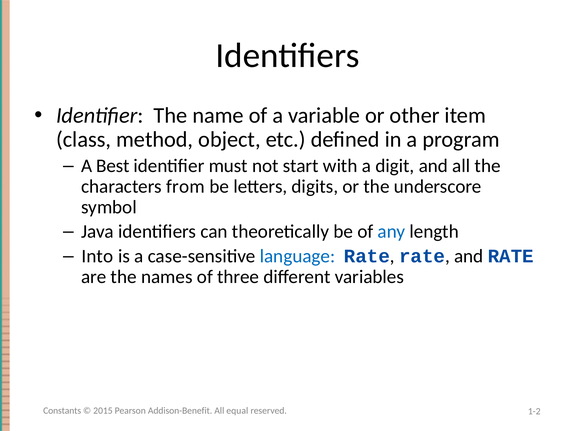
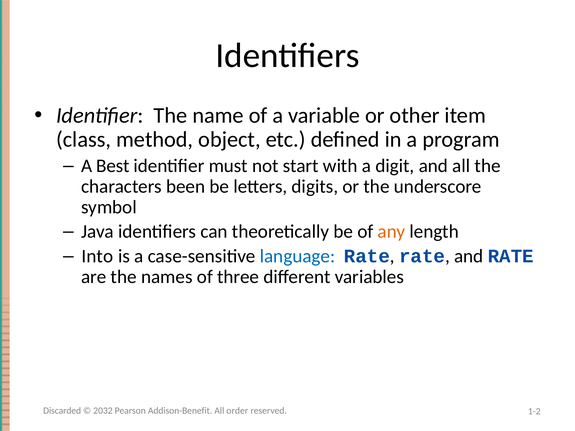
from: from -> been (186, 187)
any colour: blue -> orange (391, 232)
Constants: Constants -> Discarded (62, 411)
2015: 2015 -> 2032 (103, 411)
equal: equal -> order (237, 411)
